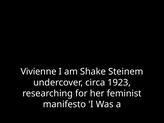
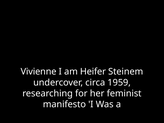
Shake: Shake -> Heifer (93, 72)
1923: 1923 -> 1959 (119, 82)
